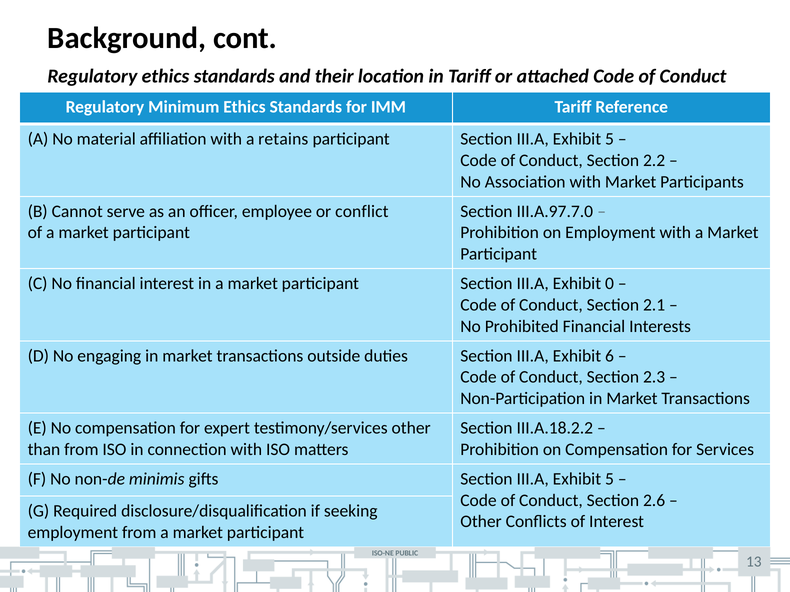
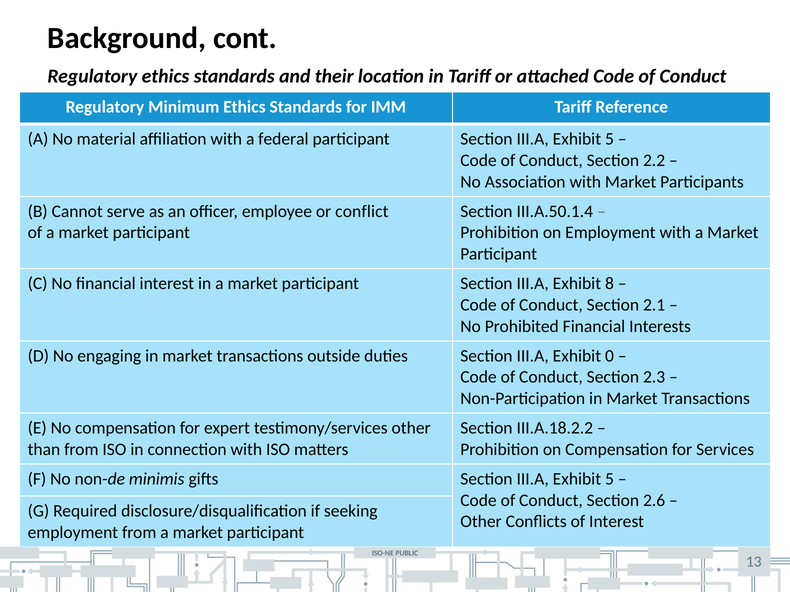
retains: retains -> federal (283, 139)
III.A.97.7.0: III.A.97.7.0 -> III.A.50.1.4 (555, 211)
0: 0 -> 8 (609, 284)
6: 6 -> 0 (609, 356)
